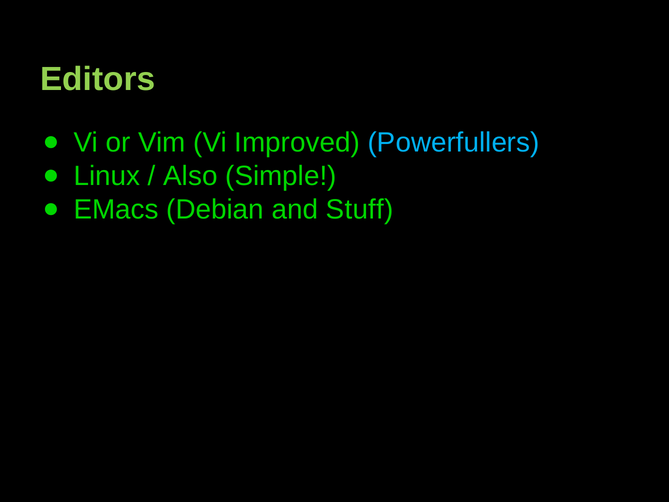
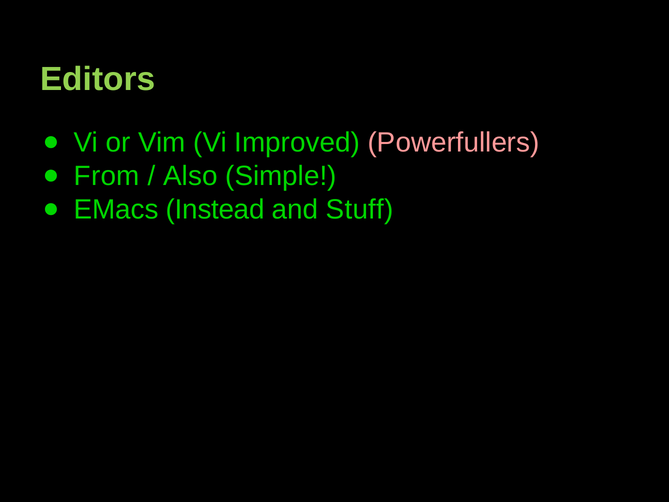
Powerfullers colour: light blue -> pink (454, 142)
Linux: Linux -> From (107, 176)
Debian: Debian -> Instead (215, 209)
